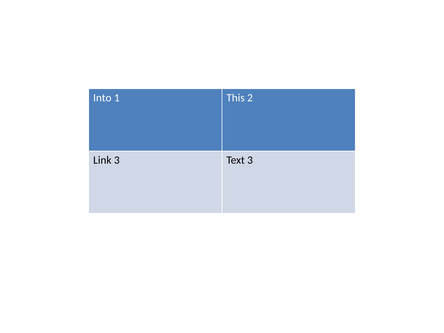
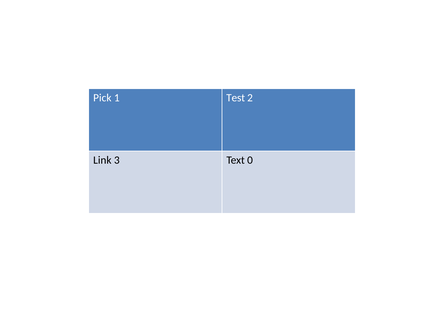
Into: Into -> Pick (102, 98)
This: This -> Test (236, 98)
Text 3: 3 -> 0 (250, 160)
